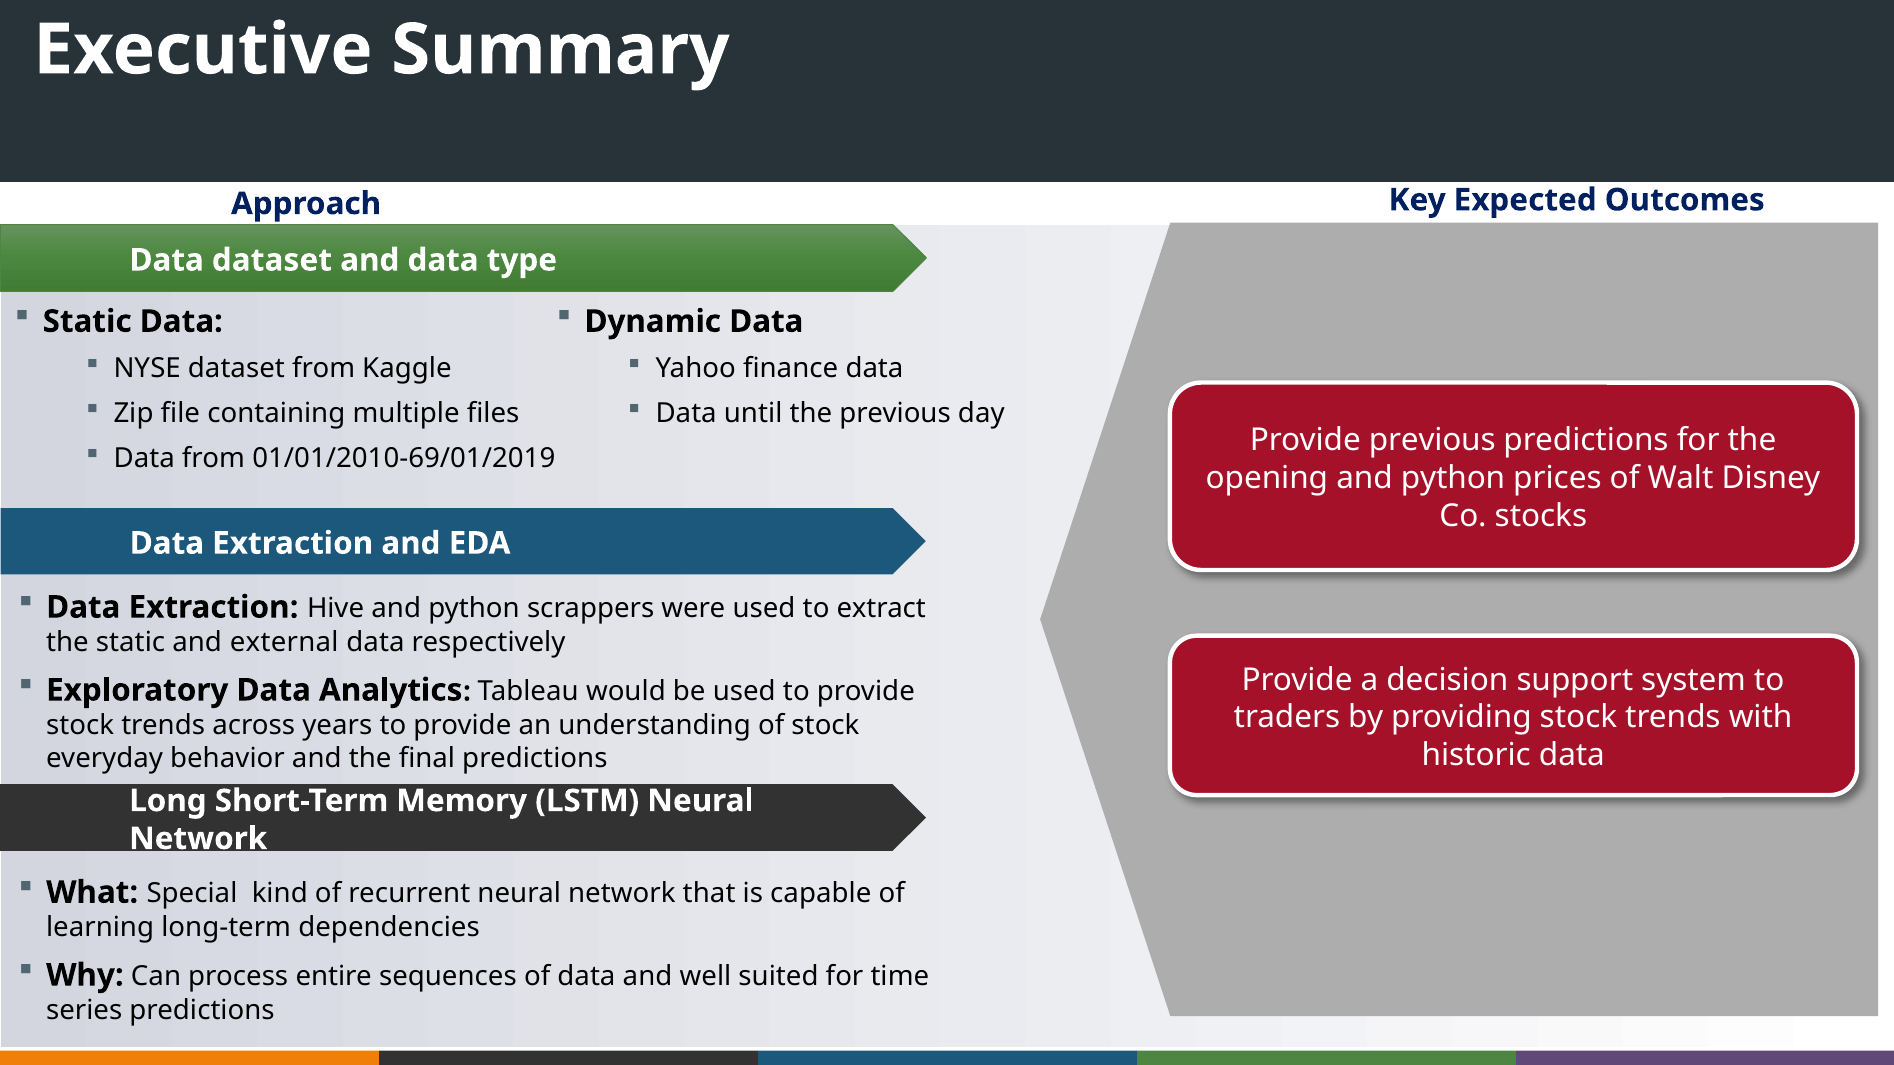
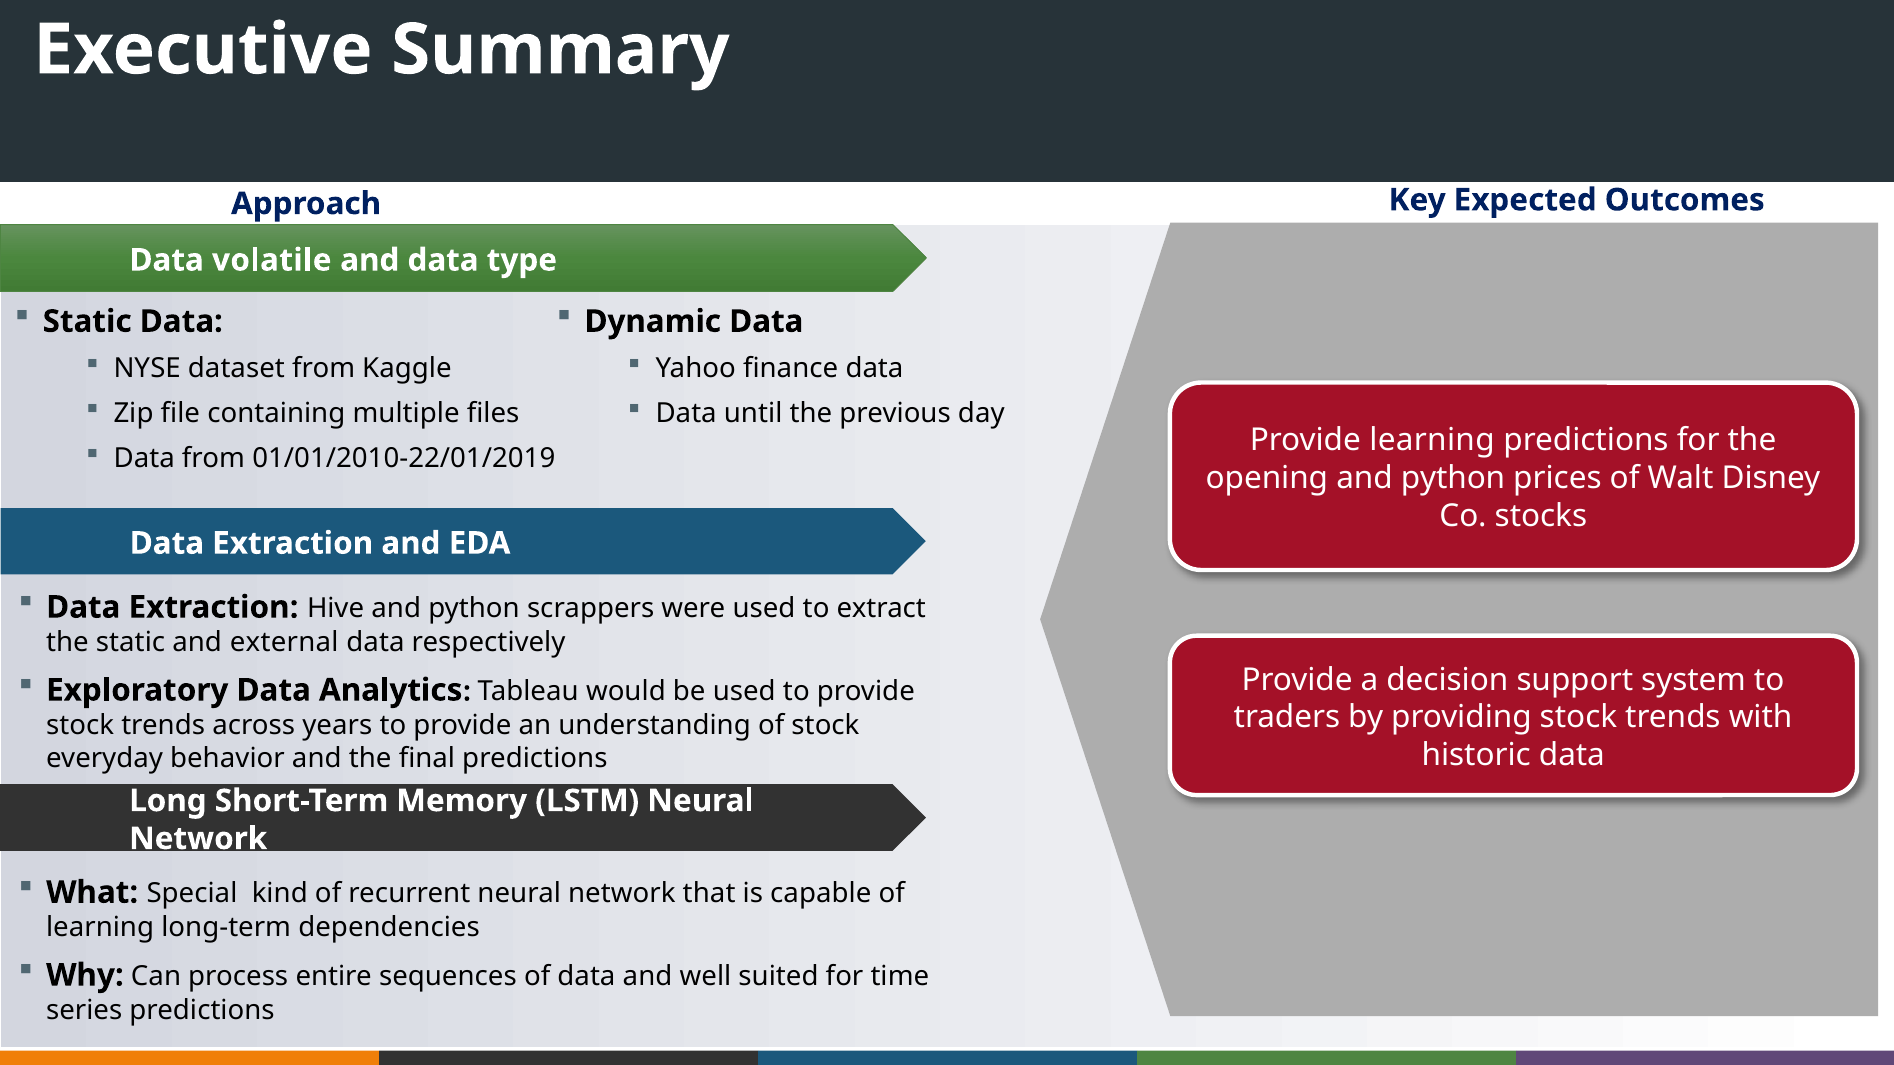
Data dataset: dataset -> volatile (272, 260)
Provide previous: previous -> learning (1432, 441)
01/01/2010-69/01/2019: 01/01/2010-69/01/2019 -> 01/01/2010-22/01/2019 (404, 459)
